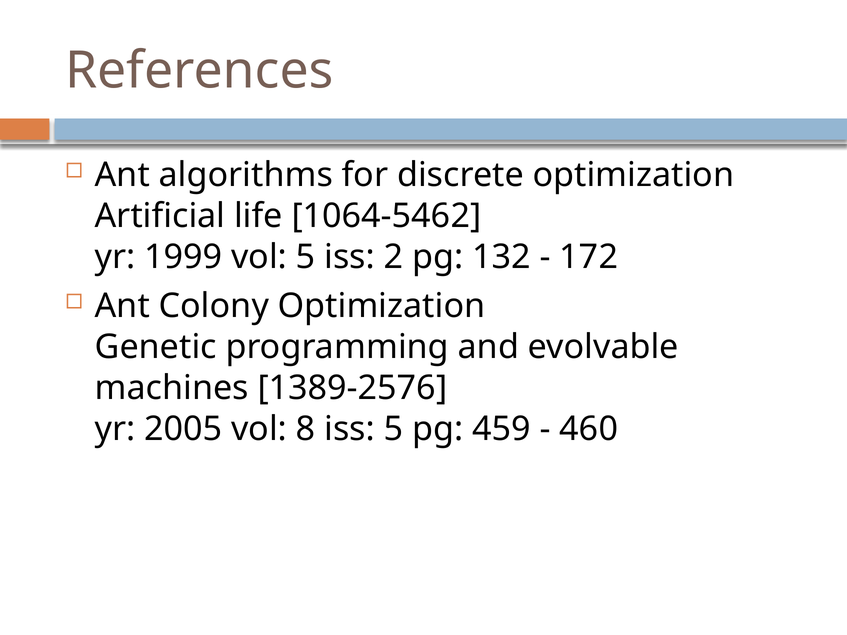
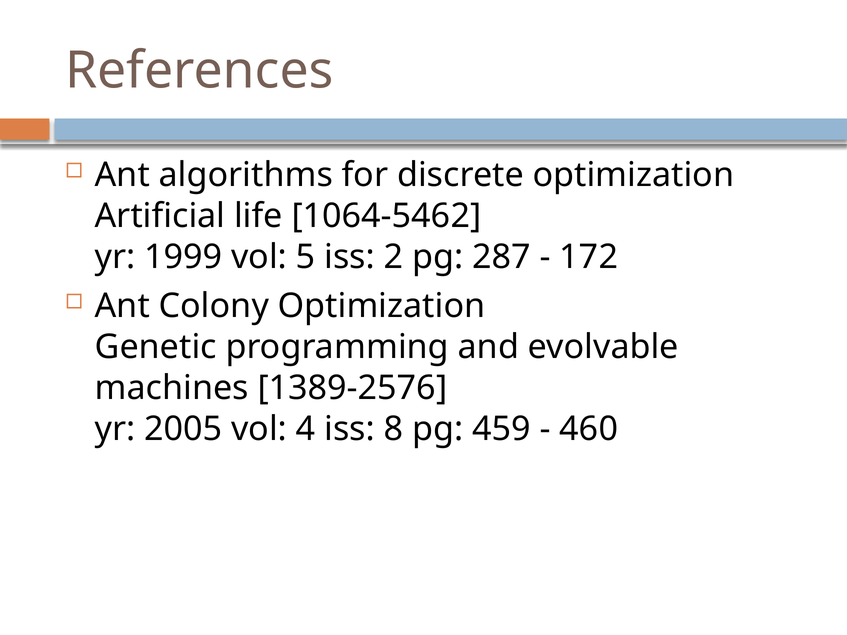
132: 132 -> 287 (501, 257)
8: 8 -> 4 (306, 429)
iss 5: 5 -> 8 (393, 429)
